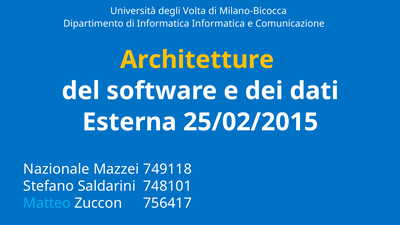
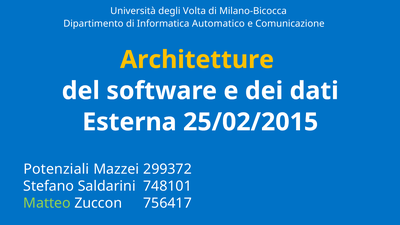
Informatica Informatica: Informatica -> Automatico (218, 24)
Nazionale: Nazionale -> Potenziali (56, 169)
749118: 749118 -> 299372 (168, 169)
Matteo colour: light blue -> light green (47, 203)
